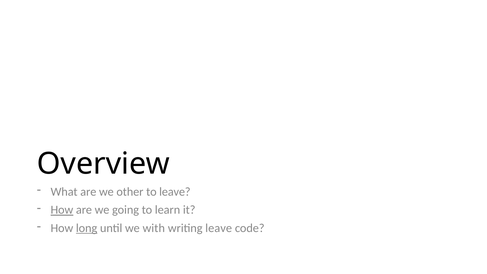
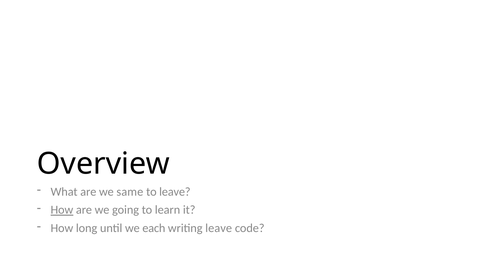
other: other -> same (130, 192)
long underline: present -> none (87, 228)
with: with -> each (154, 228)
